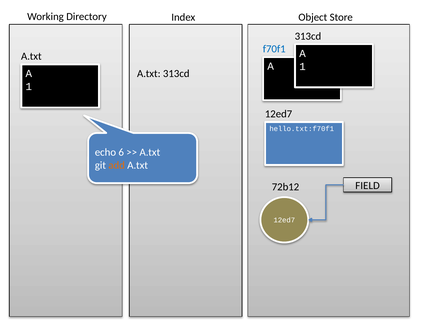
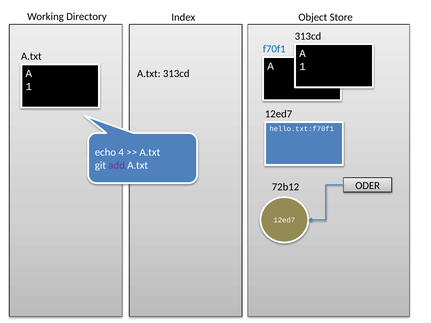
6: 6 -> 4 (121, 152)
add colour: orange -> purple (117, 165)
FIELD: FIELD -> ODER (368, 186)
